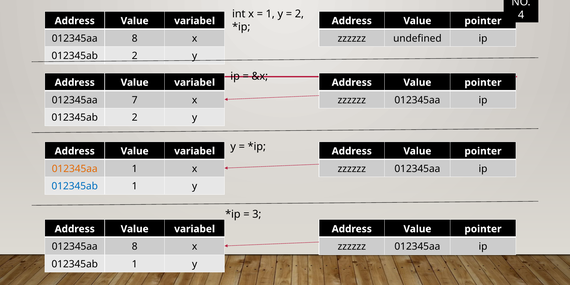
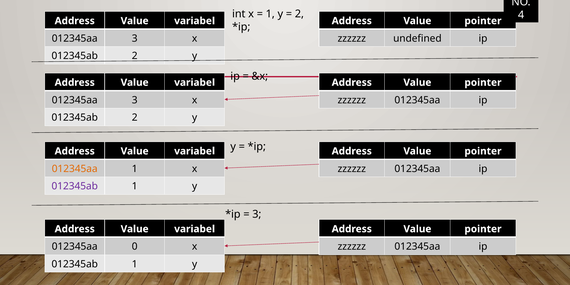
8: 8 -> 3 (135, 38)
7: 7 -> 3 (135, 100)
012345ab colour: blue -> purple (75, 186)
8: 8 -> 0 (135, 247)
